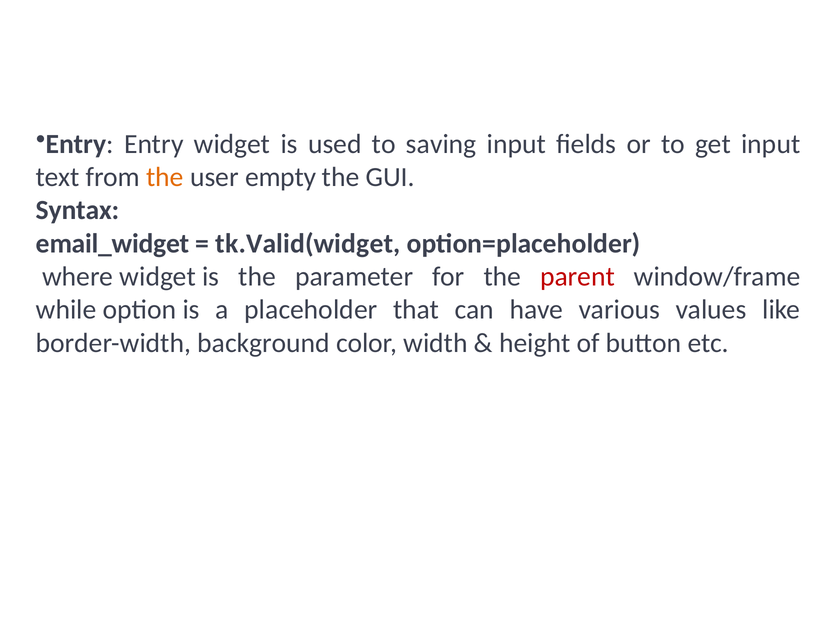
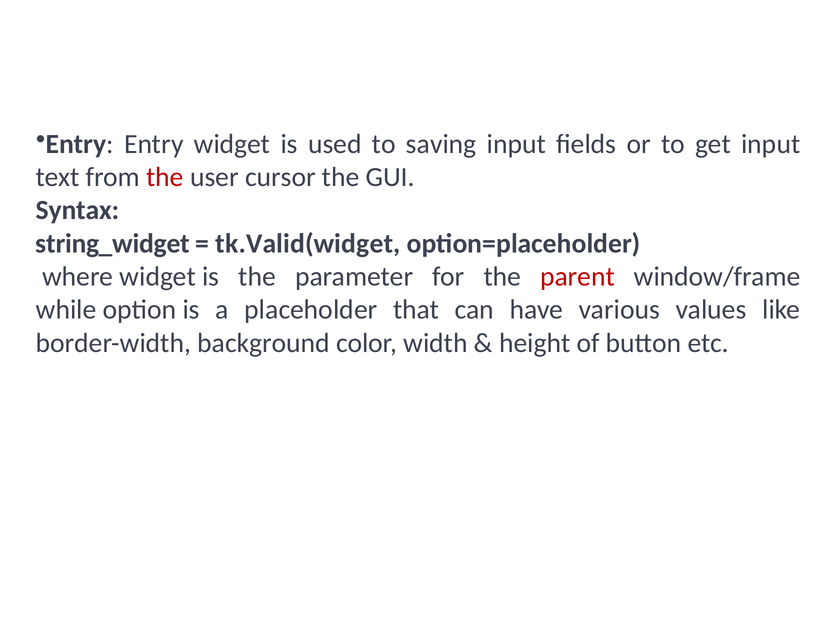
the colour: orange -> red (165, 177)
empty: empty -> cursor (280, 177)
email_widget: email_widget -> string_widget (113, 244)
